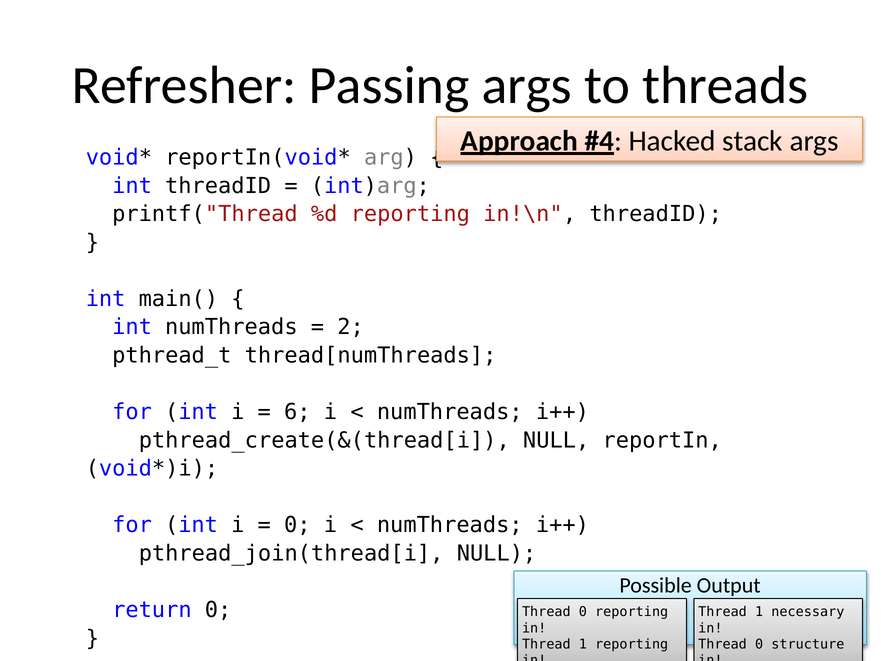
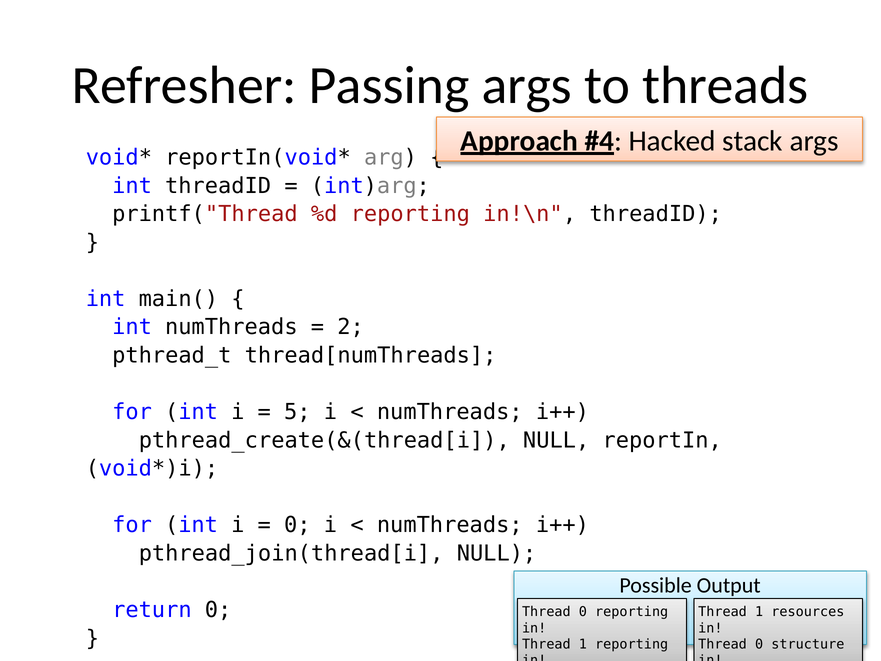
6: 6 -> 5 (297, 412)
necessary: necessary -> resources (808, 612)
